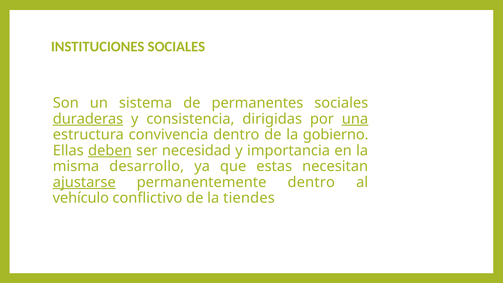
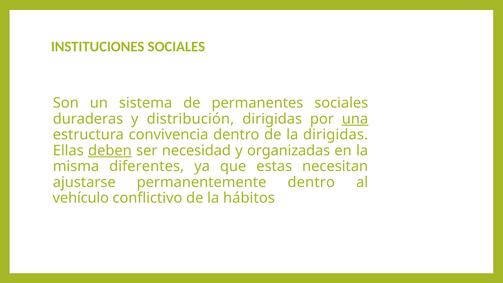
duraderas underline: present -> none (88, 119)
consistencia: consistencia -> distribución (190, 119)
la gobierno: gobierno -> dirigidas (336, 135)
importancia: importancia -> organizadas (289, 150)
desarrollo: desarrollo -> diferentes (147, 166)
ajustarse underline: present -> none (84, 182)
tiendes: tiendes -> hábitos (249, 198)
